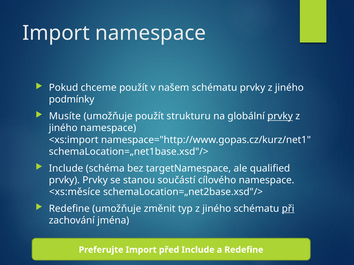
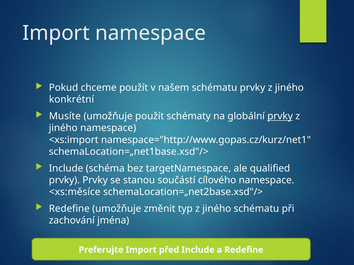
podmínky: podmínky -> konkrétní (72, 100)
strukturu: strukturu -> schématy (189, 116)
při underline: present -> none (288, 209)
